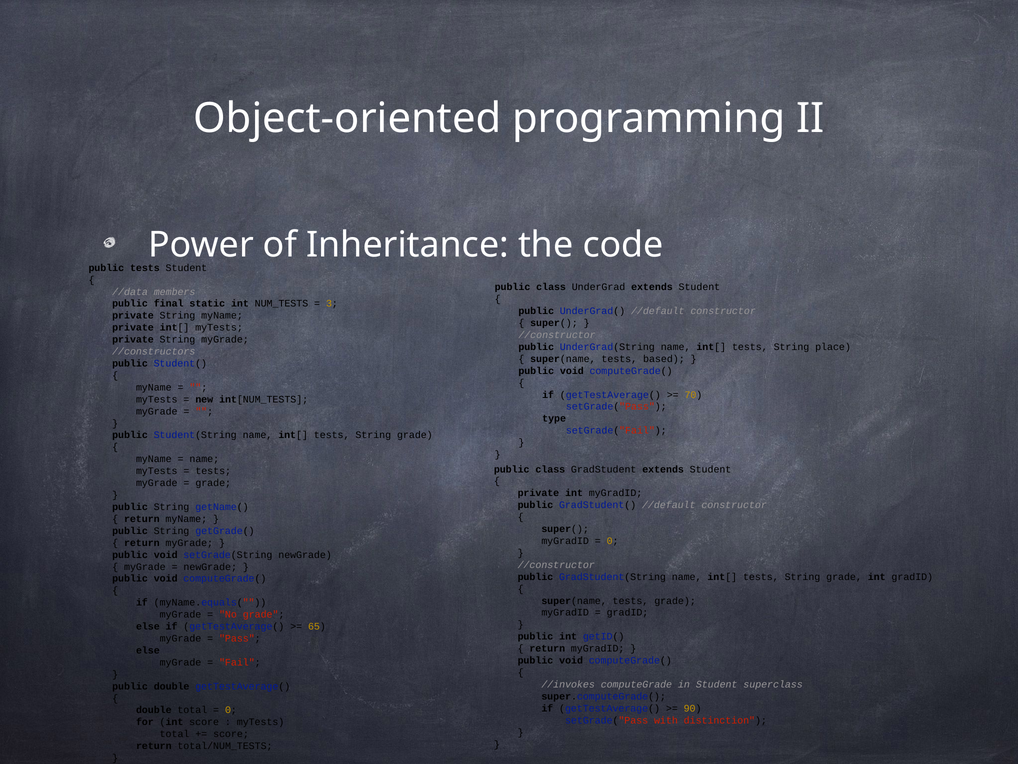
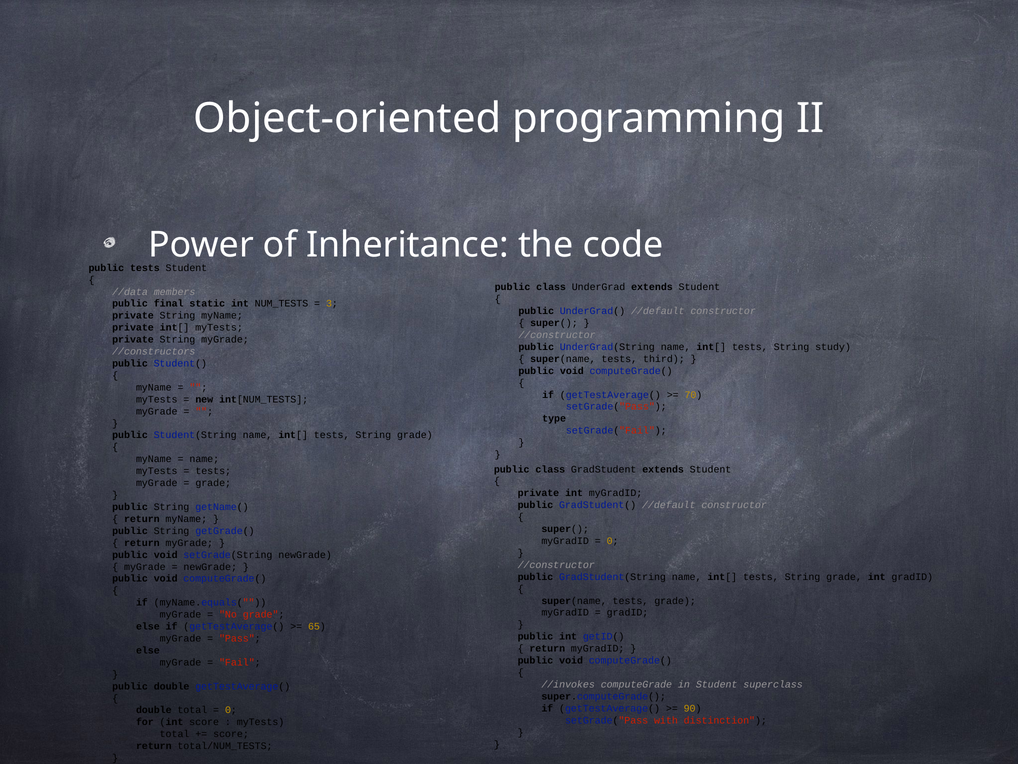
place: place -> study (833, 347)
based: based -> third (664, 359)
